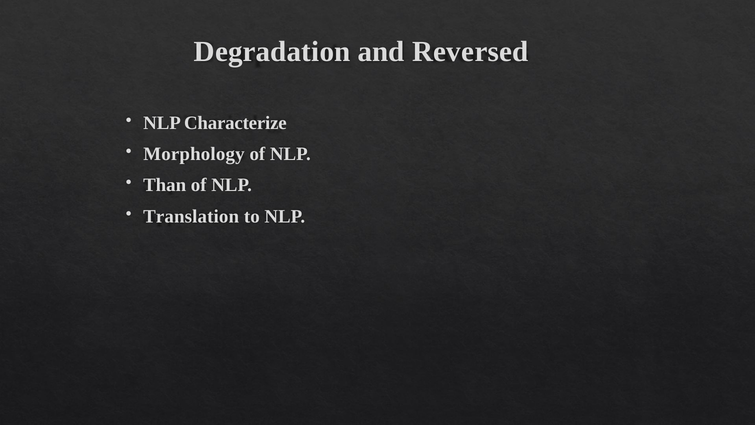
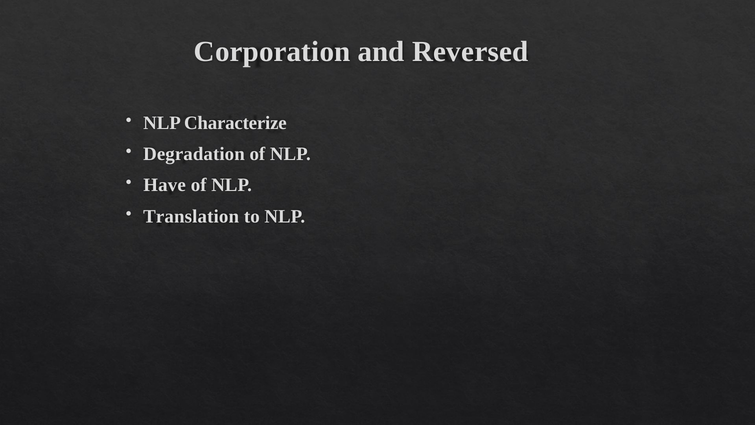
Degradation: Degradation -> Corporation (272, 52)
Morphology: Morphology -> Degradation (194, 154)
Than: Than -> Have (165, 185)
